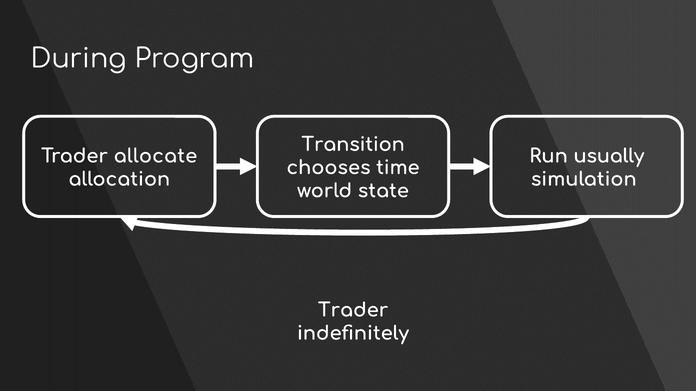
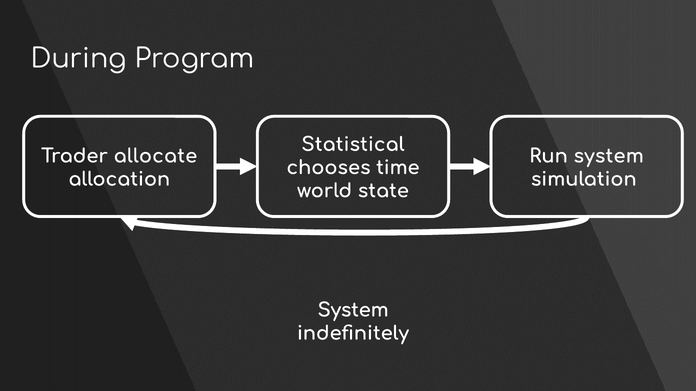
Transition: Transition -> Statistical (353, 145)
Run usually: usually -> system (609, 156)
Trader: Trader -> System (353, 311)
